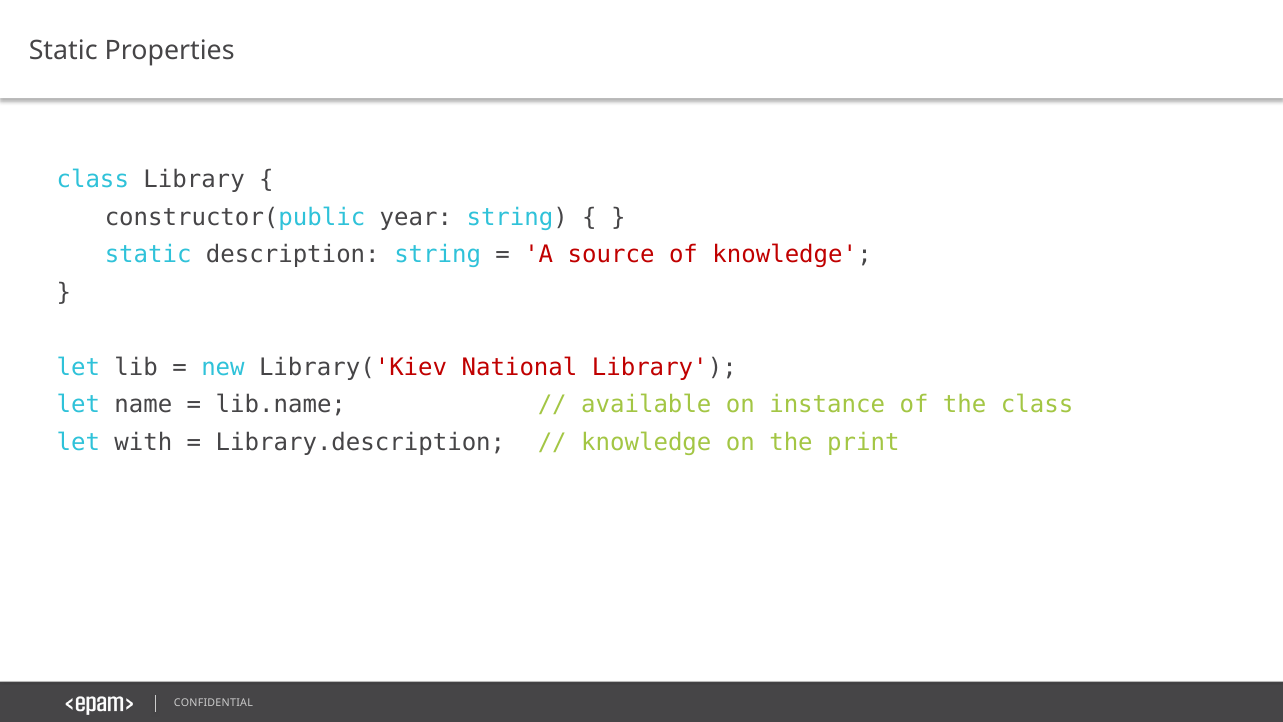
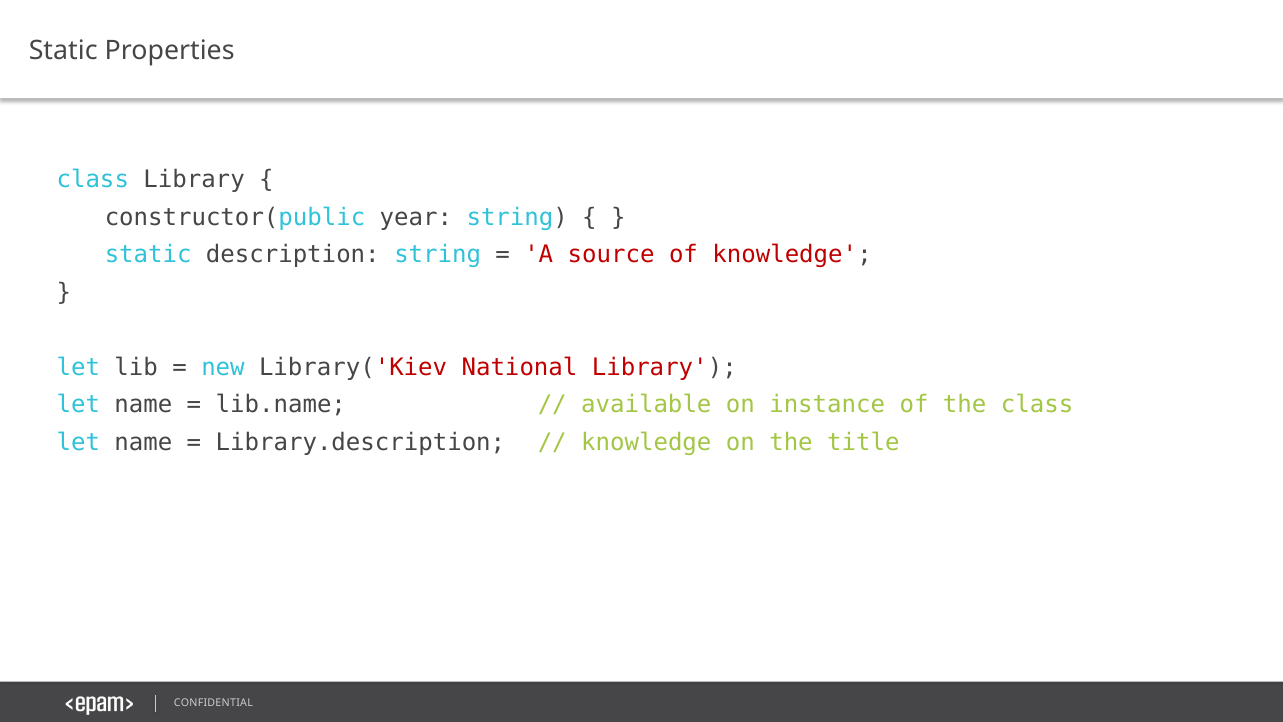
with: with -> name (143, 442)
print: print -> title (863, 442)
